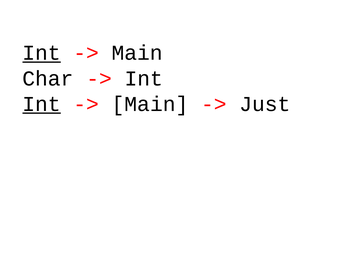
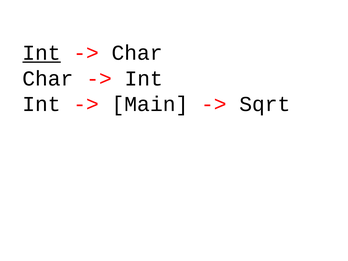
Main: Main -> Char (137, 53)
Int underline: present -> none (42, 104)
Just: Just -> Sqrt (265, 104)
